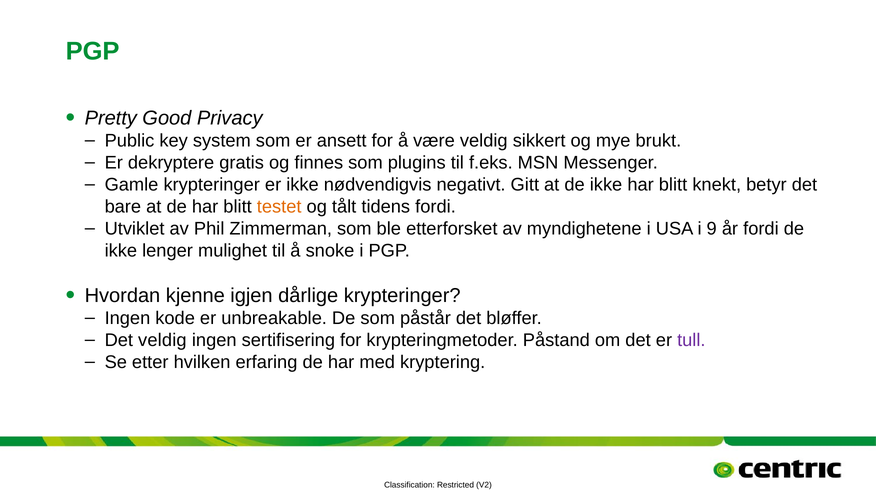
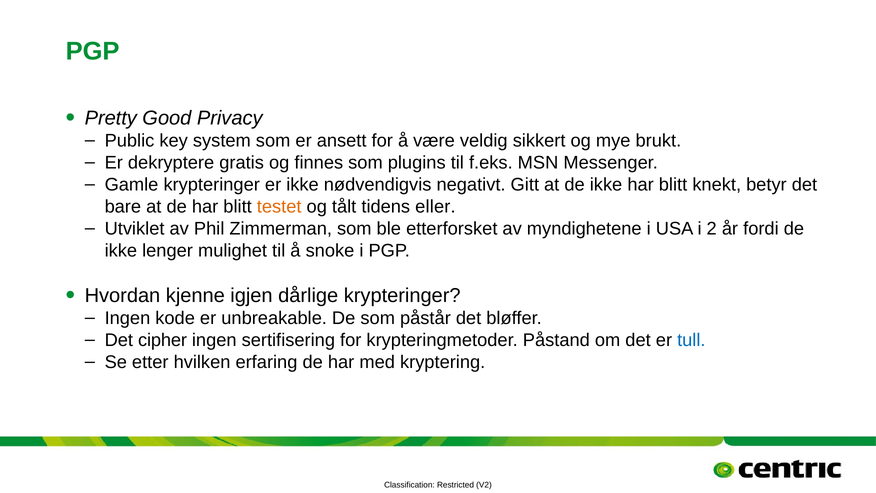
tidens fordi: fordi -> eller (435, 207)
9: 9 -> 2 (712, 228)
Det veldig: veldig -> cipher (163, 340)
tull colour: purple -> blue (691, 340)
